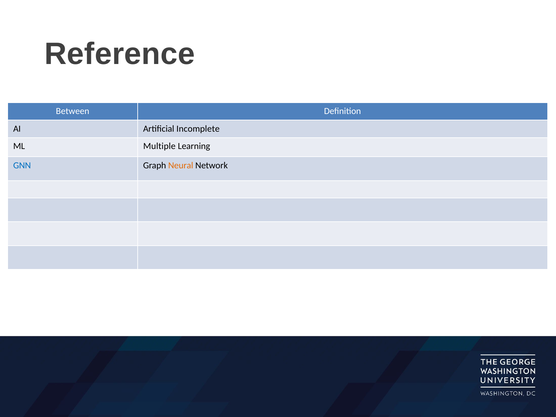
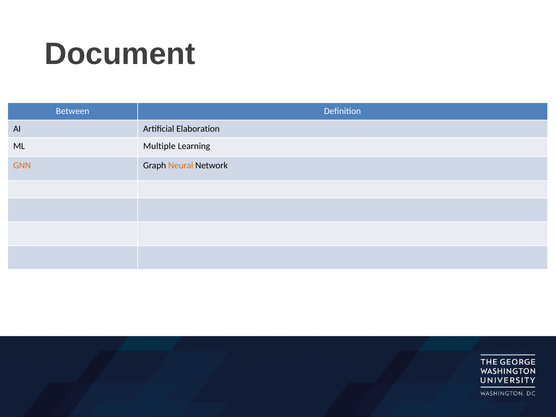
Reference: Reference -> Document (120, 54)
Incomplete: Incomplete -> Elaboration (198, 129)
GNN colour: blue -> orange (22, 165)
